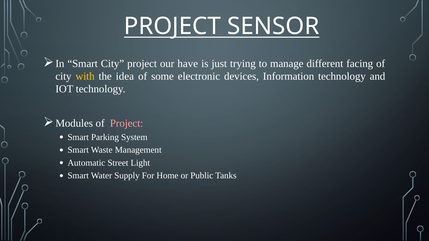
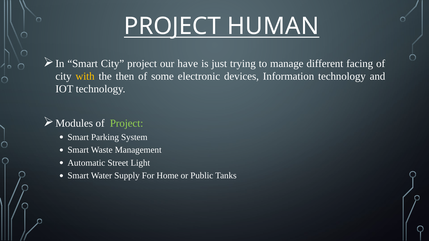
SENSOR: SENSOR -> HUMAN (273, 26)
idea: idea -> then (125, 77)
Project colour: pink -> light green (127, 124)
